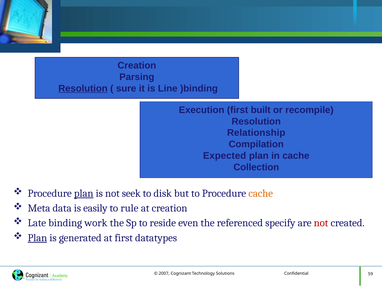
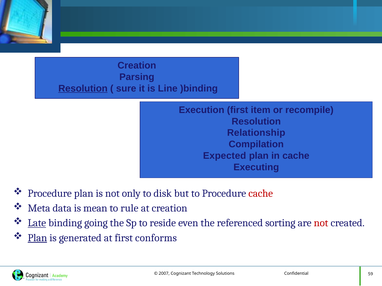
built: built -> item (261, 110)
Collection: Collection -> Executing (256, 167)
plan underline: present -> none (84, 194)
seek: seek -> only (131, 194)
cache colour: orange -> red (261, 194)
easily: easily -> mean (95, 209)
Late underline: none -> present (37, 223)
work: work -> going (96, 223)
specify: specify -> sorting (280, 223)
datatypes: datatypes -> conforms (156, 238)
